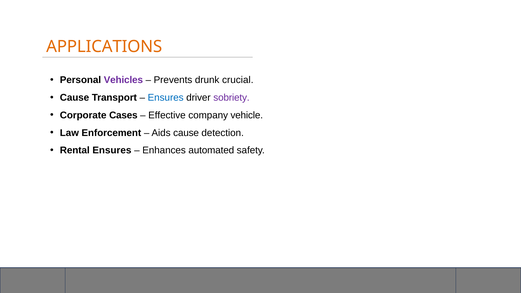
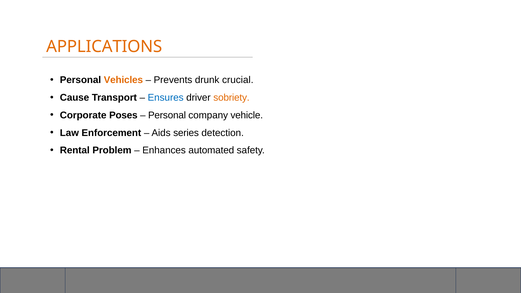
Vehicles colour: purple -> orange (123, 80)
sobriety colour: purple -> orange (231, 98)
Cases: Cases -> Poses (123, 115)
Effective: Effective -> Personal (167, 115)
Aids cause: cause -> series (186, 133)
Rental Ensures: Ensures -> Problem (112, 150)
